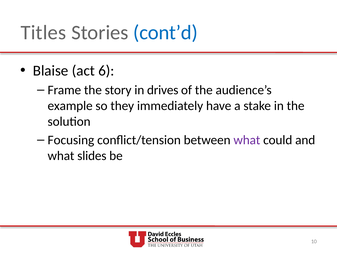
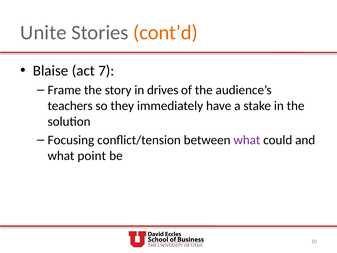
Titles: Titles -> Unite (43, 33)
cont’d colour: blue -> orange (166, 33)
6: 6 -> 7 (106, 71)
example: example -> teachers (70, 106)
slides: slides -> point (92, 156)
